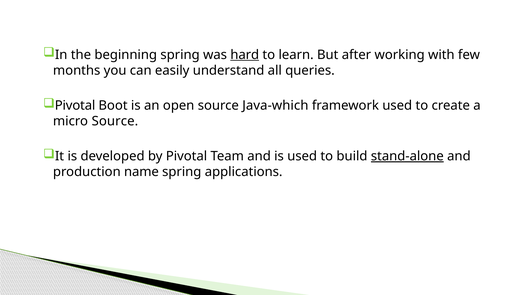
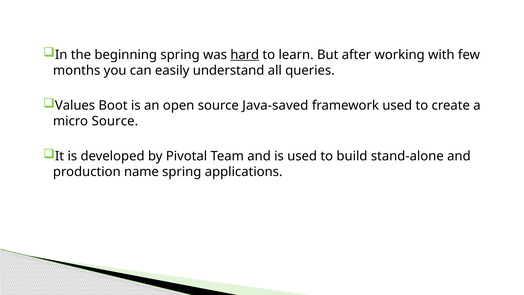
Pivotal: Pivotal -> Values (75, 105)
Java-which: Java-which -> Java-saved (275, 105)
stand-alone underline: present -> none (407, 156)
